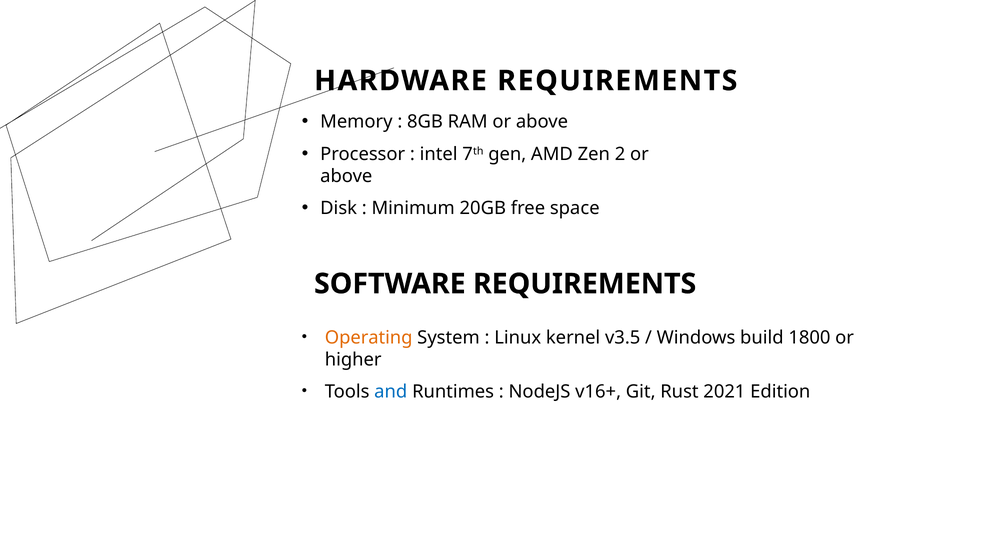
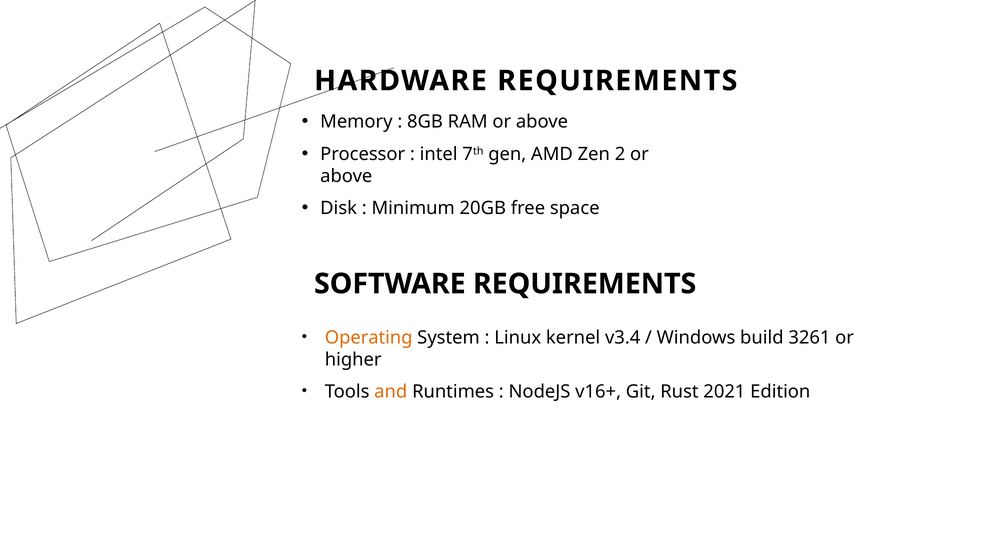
v3.5: v3.5 -> v3.4 (623, 338)
1800: 1800 -> 3261 (809, 338)
and colour: blue -> orange (391, 392)
